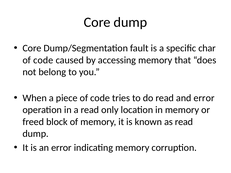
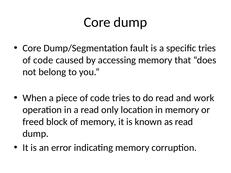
specific char: char -> tries (207, 48)
and error: error -> work (204, 98)
